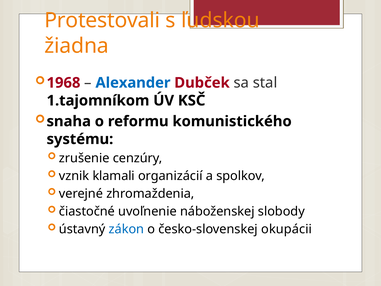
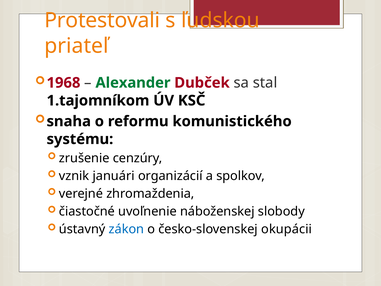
žiadna: žiadna -> priateľ (76, 46)
Alexander colour: blue -> green (133, 83)
klamali: klamali -> januári (114, 176)
